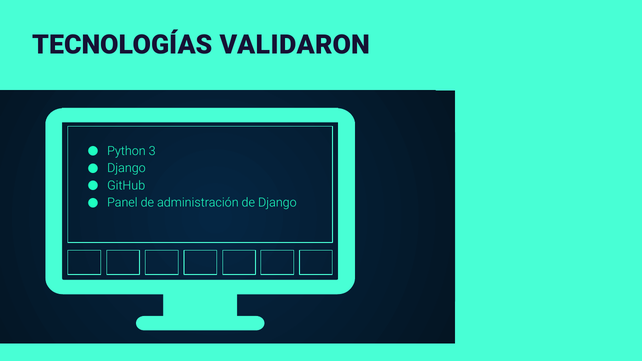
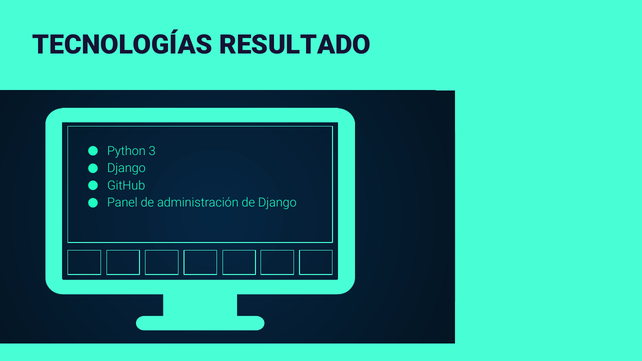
VALIDARON: VALIDARON -> RESULTADO (295, 45)
